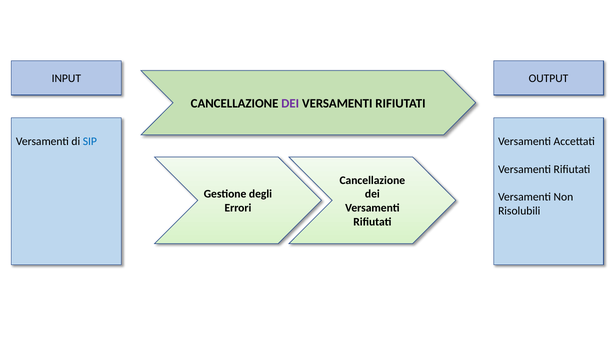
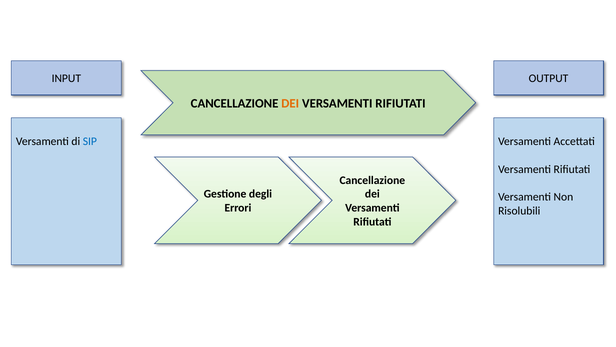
DEI colour: purple -> orange (290, 103)
